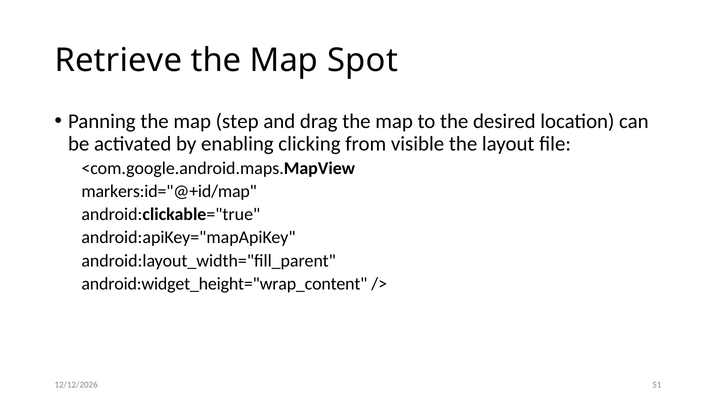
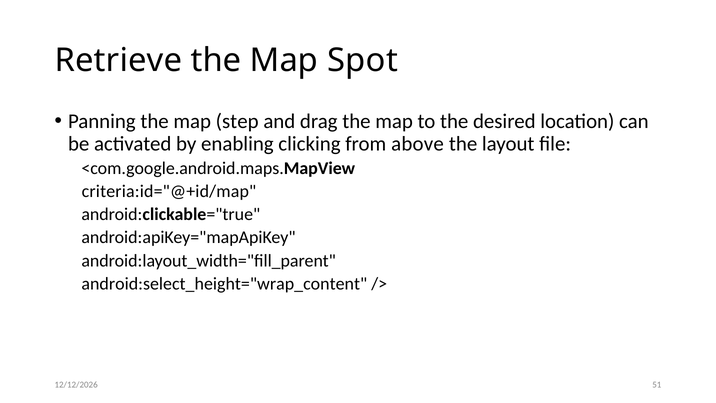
visible: visible -> above (417, 144)
markers:id="@+id/map: markers:id="@+id/map -> criteria:id="@+id/map (169, 191)
android:widget_height="wrap_content: android:widget_height="wrap_content -> android:select_height="wrap_content (224, 284)
